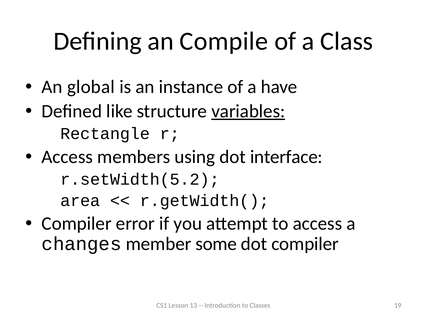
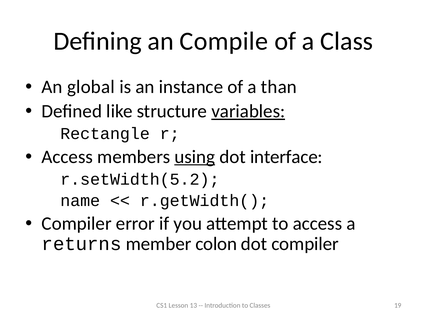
have: have -> than (279, 87)
using underline: none -> present (195, 157)
area: area -> name (80, 201)
changes: changes -> returns (82, 244)
some: some -> colon (216, 244)
